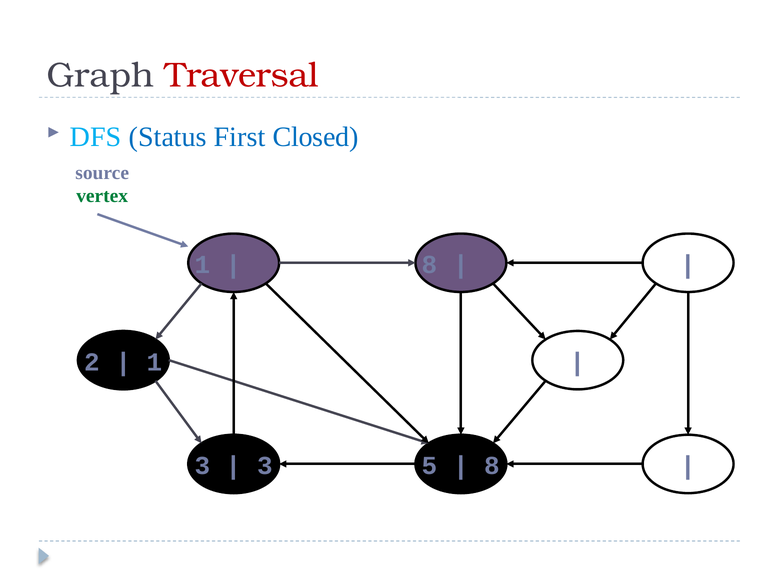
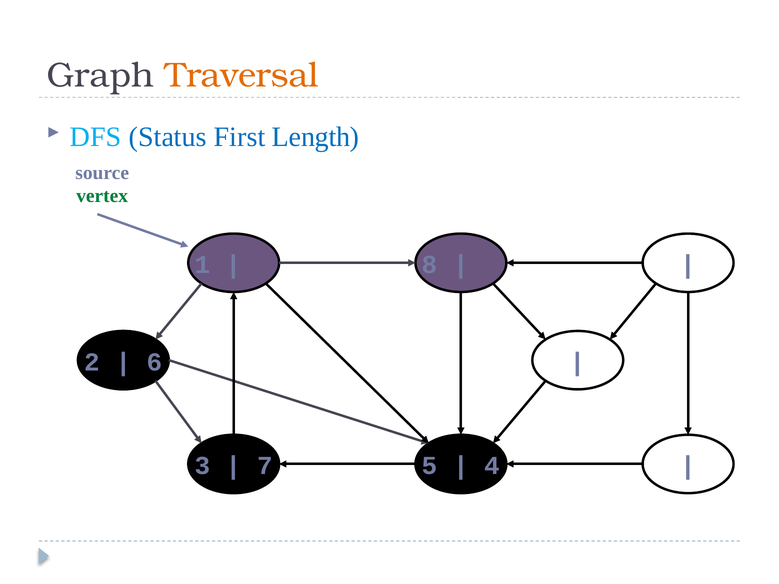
Traversal colour: red -> orange (242, 75)
Closed: Closed -> Length (316, 137)
1: 1 -> 6 (154, 362)
3: 3 -> 7 (265, 466)
8: 8 -> 4 (492, 466)
